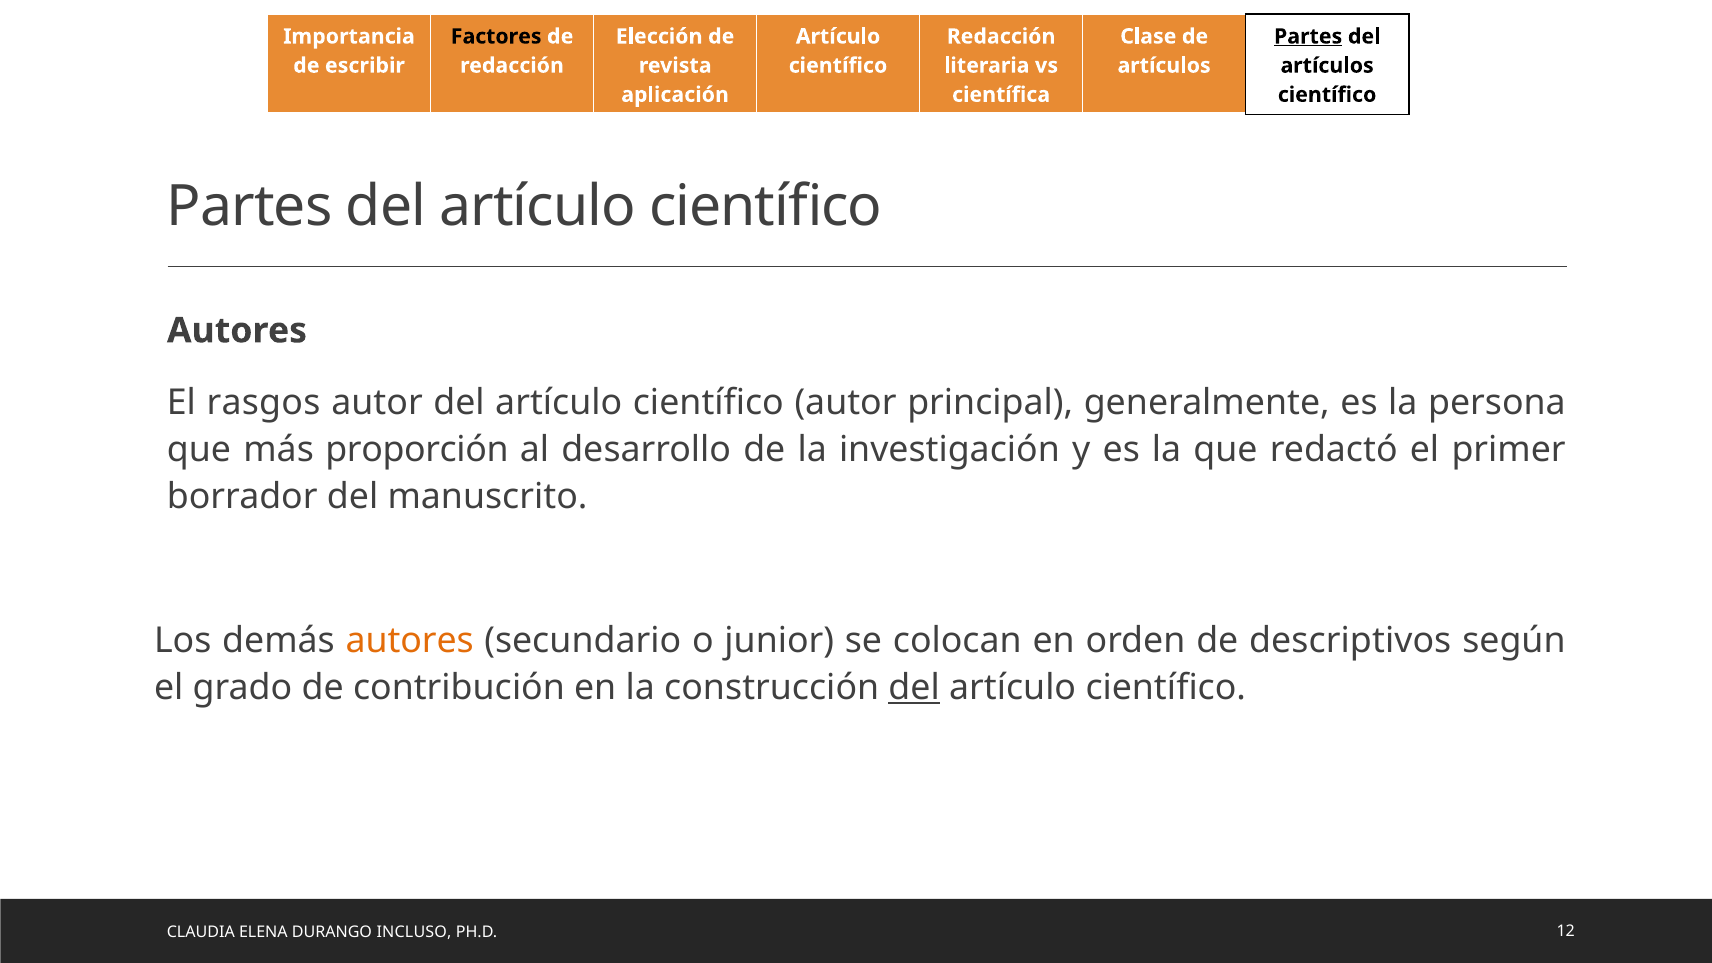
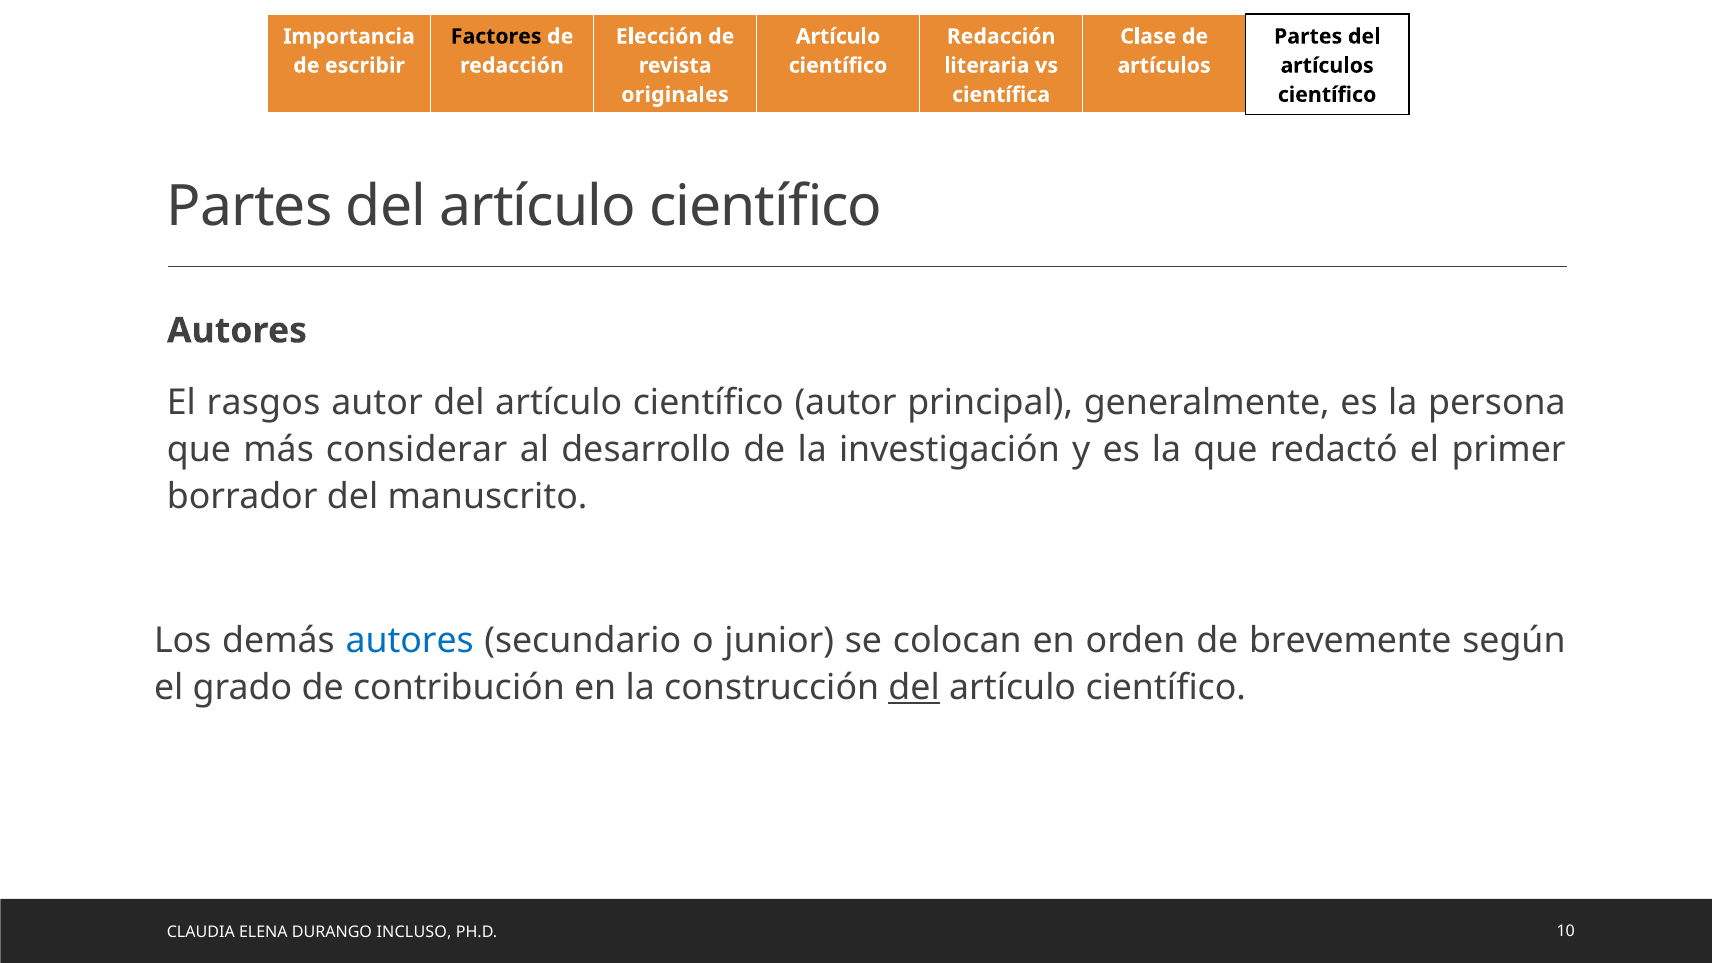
Partes underline: present -> none (1308, 36)
aplicación: aplicación -> originales (675, 95)
proporción: proporción -> considerar (417, 450)
autores colour: orange -> blue (410, 641)
descriptivos: descriptivos -> brevemente (1350, 641)
12: 12 -> 10 (1566, 931)
